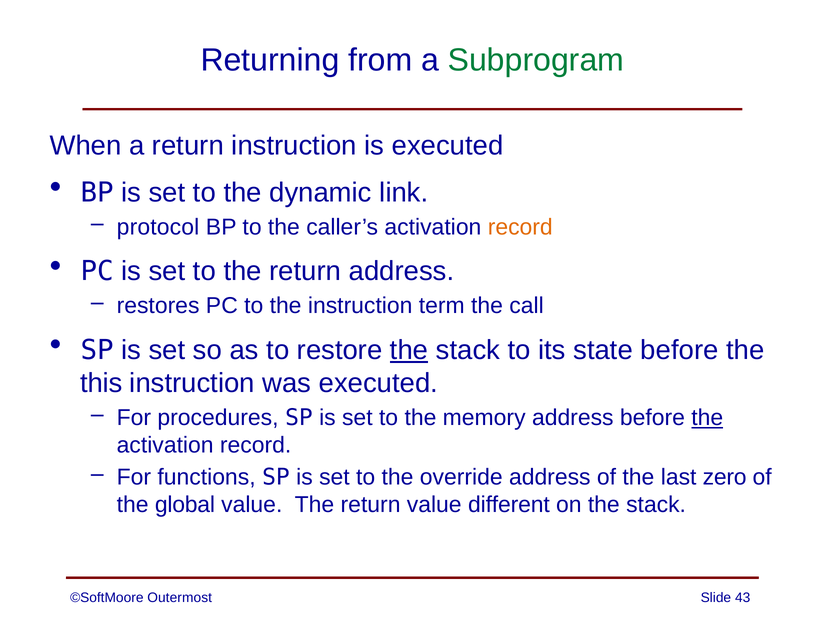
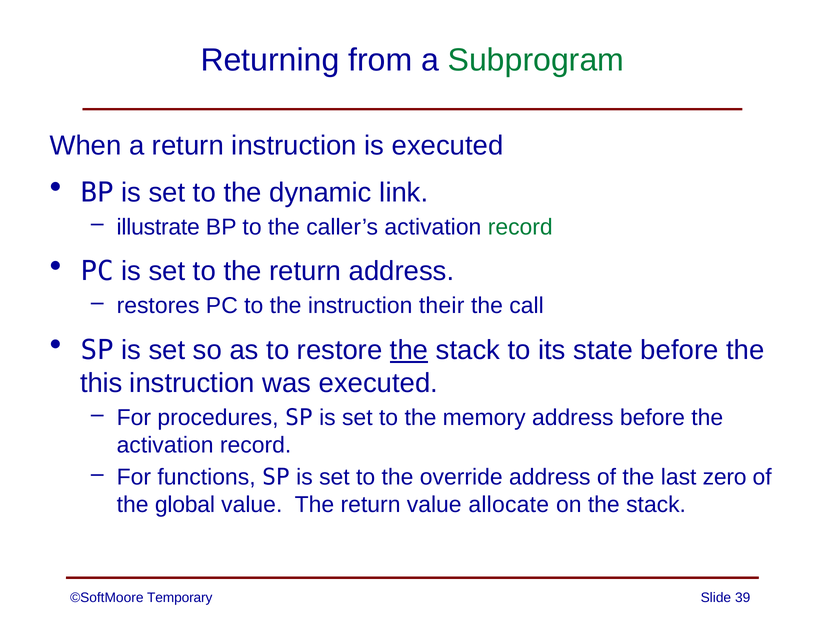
protocol: protocol -> illustrate (158, 227)
record colour: orange -> green (520, 227)
term: term -> their (442, 306)
the underline: present -> none (707, 418)
different: different -> allocate (509, 505)
Outermost: Outermost -> Temporary (180, 598)
43: 43 -> 39 (743, 598)
